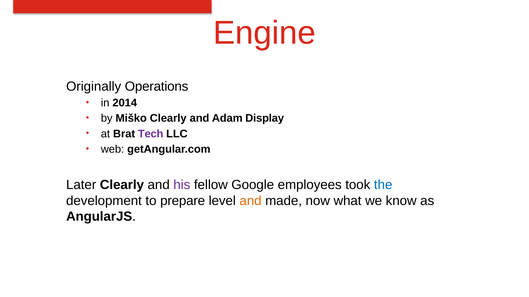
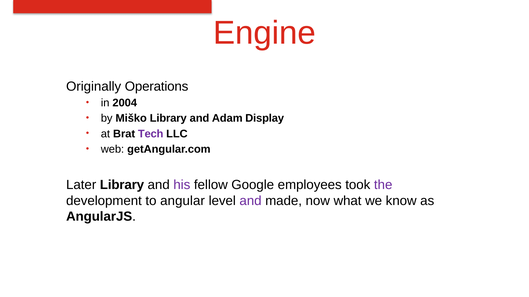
2014: 2014 -> 2004 (125, 103)
Miško Clearly: Clearly -> Library (168, 119)
Later Clearly: Clearly -> Library (122, 185)
the colour: blue -> purple (383, 185)
prepare: prepare -> angular (183, 201)
and colour: orange -> purple (251, 201)
